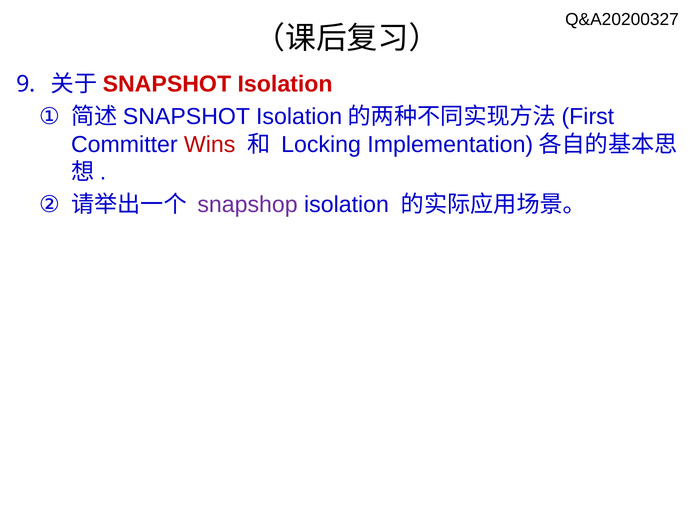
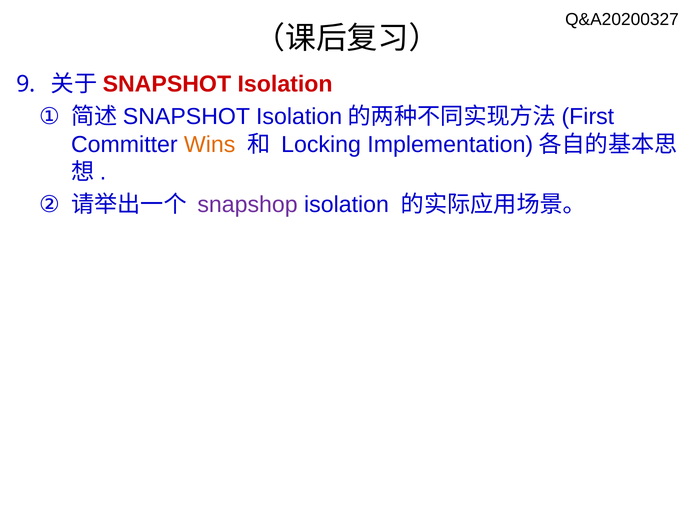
Wins colour: red -> orange (210, 145)
